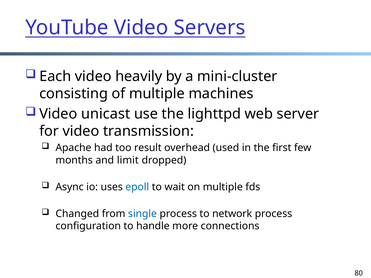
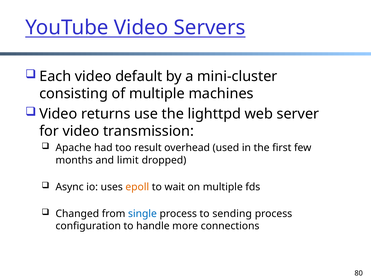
heavily: heavily -> default (139, 76)
unicast: unicast -> returns (106, 114)
epoll colour: blue -> orange (137, 187)
network: network -> sending (232, 214)
